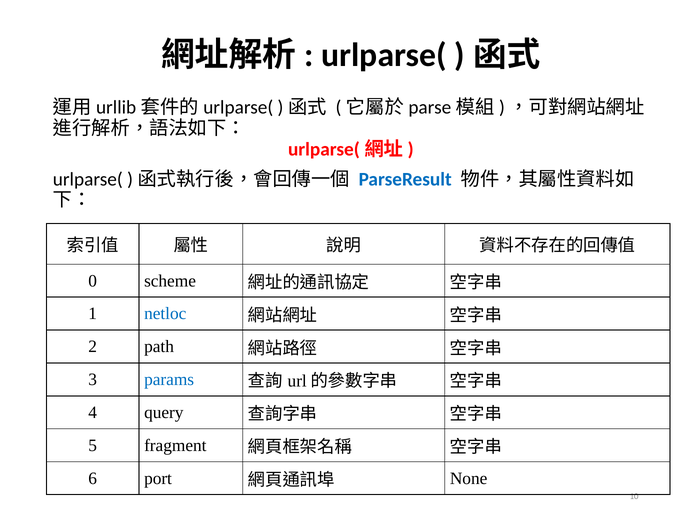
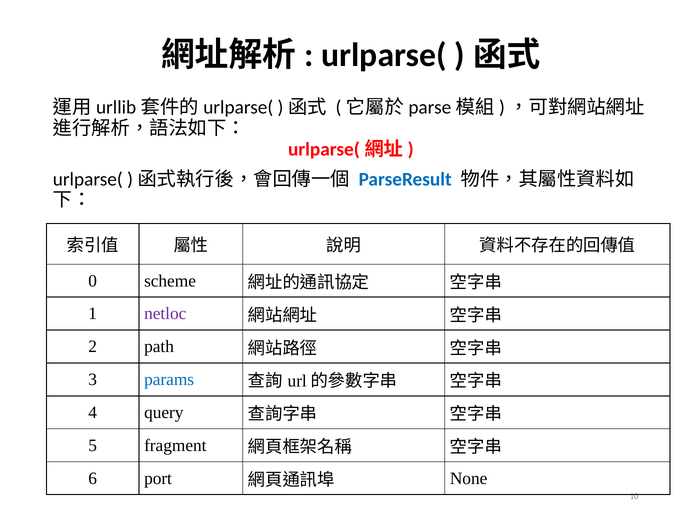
netloc colour: blue -> purple (165, 314)
